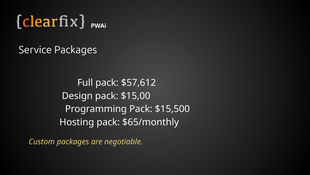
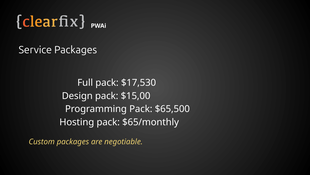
$57,612: $57,612 -> $17,530 (139, 83)
$15,500: $15,500 -> $65,500 (172, 109)
